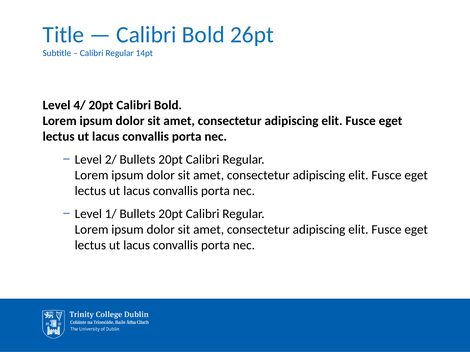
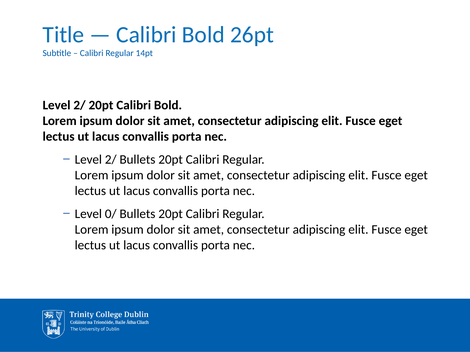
4/: 4/ -> 2/ (80, 105)
1/: 1/ -> 0/ (111, 214)
